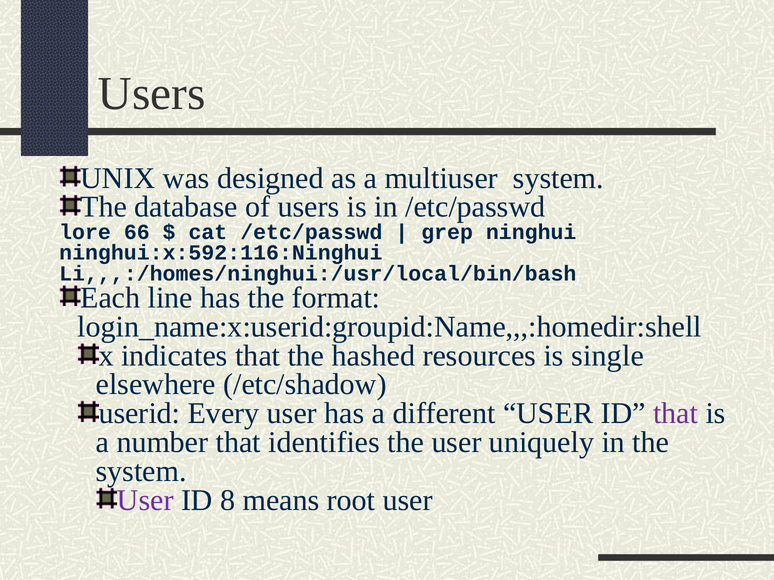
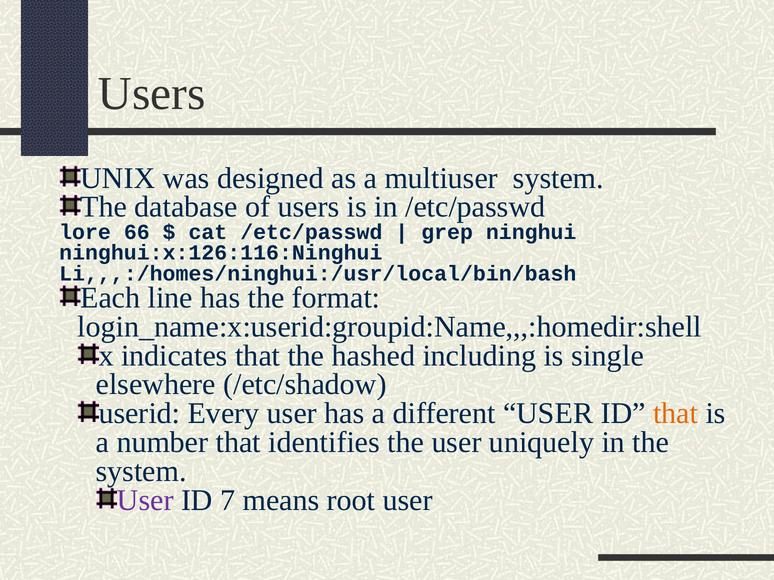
ninghui:x:592:116:Ninghui: ninghui:x:592:116:Ninghui -> ninghui:x:126:116:Ninghui (221, 253)
resources: resources -> including (479, 356)
that colour: purple -> orange (676, 414)
8: 8 -> 7 (228, 501)
